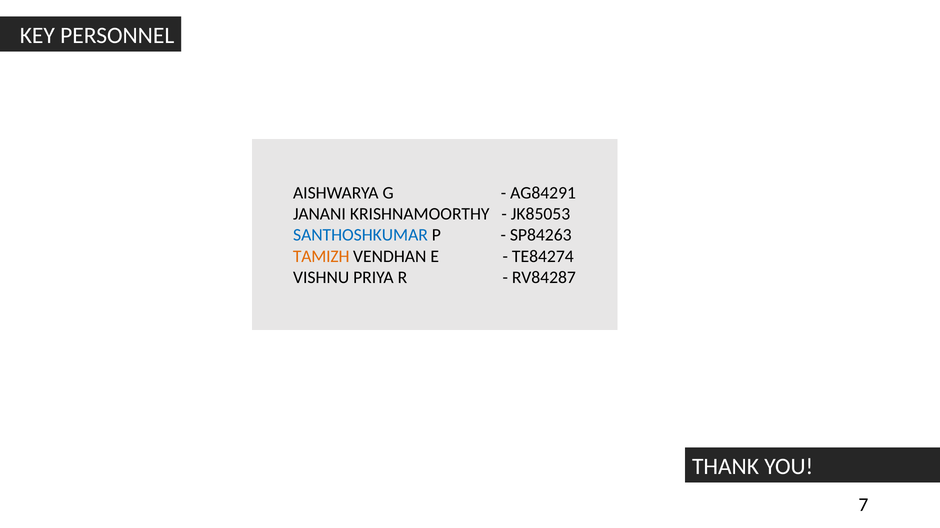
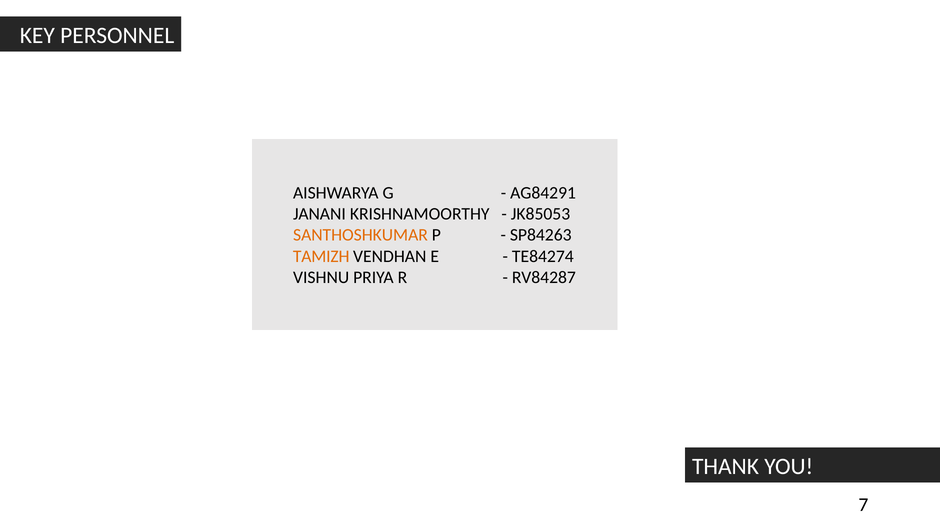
SANTHOSHKUMAR colour: blue -> orange (360, 235)
